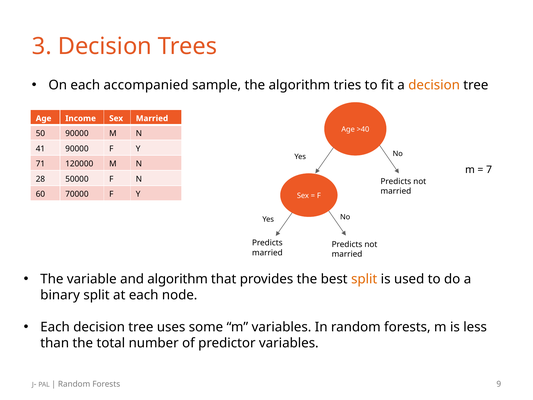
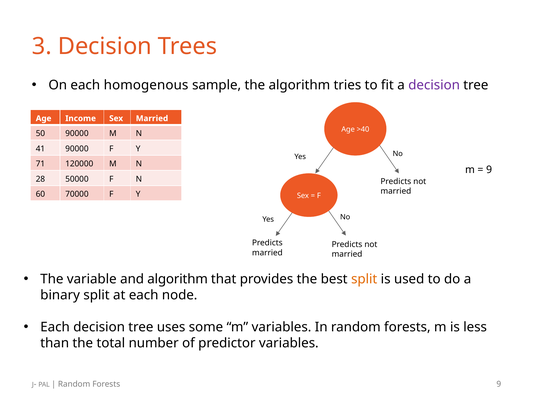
accompanied: accompanied -> homogenous (146, 85)
decision colour: orange -> purple (434, 85)
7: 7 -> 9 (489, 170)
